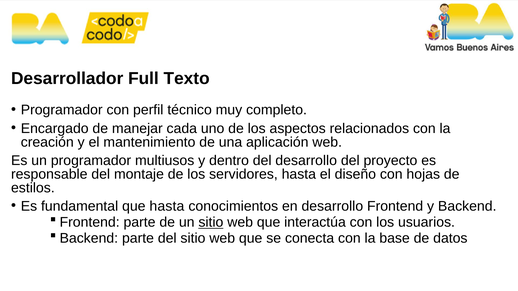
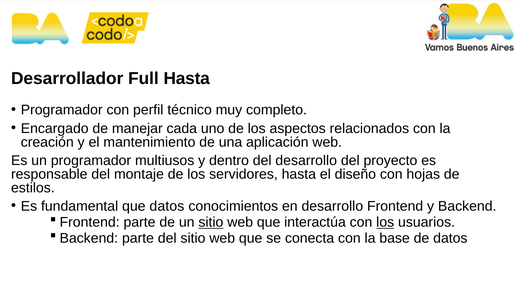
Full Texto: Texto -> Hasta (187, 79)
que hasta: hasta -> datos (167, 206)
los underline: none -> present (385, 223)
